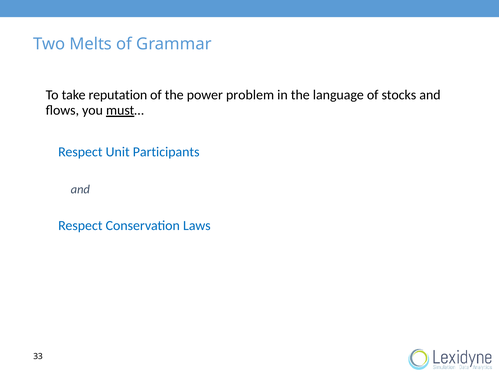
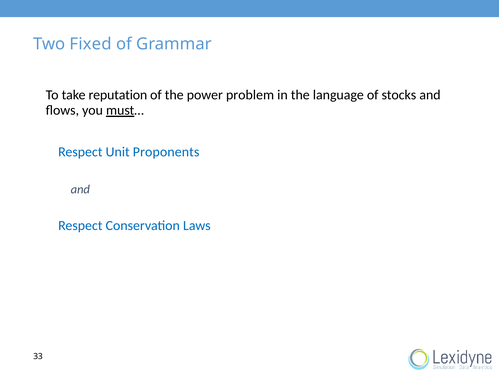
Melts: Melts -> Fixed (91, 44)
Participants: Participants -> Proponents (166, 152)
